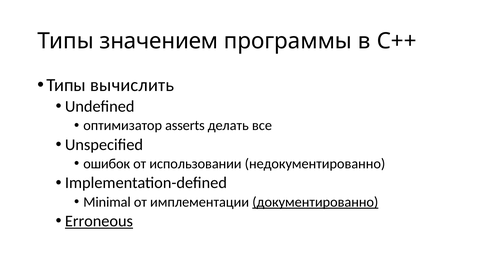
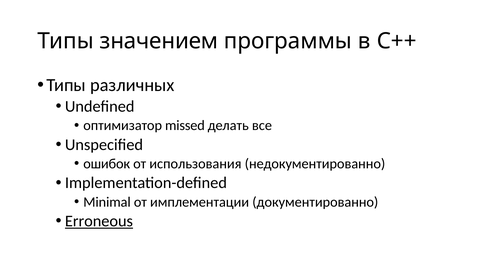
вычислить: вычислить -> различных (132, 85)
asserts: asserts -> missed (185, 125)
использовании: использовании -> использования (195, 164)
документированно underline: present -> none (315, 202)
